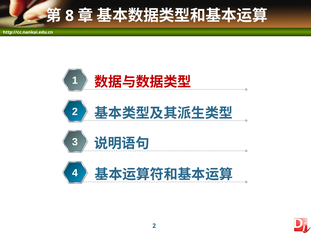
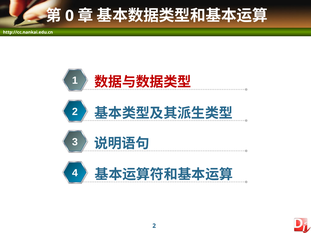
8: 8 -> 0 (70, 16)
